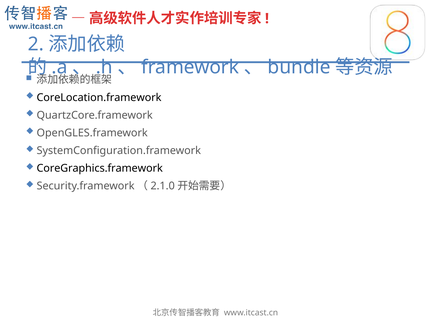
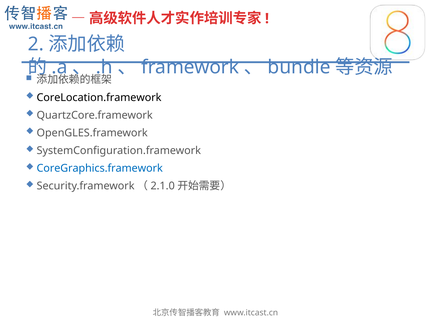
CoreGraphics.framework colour: black -> blue (100, 168)
